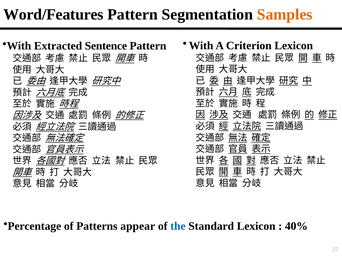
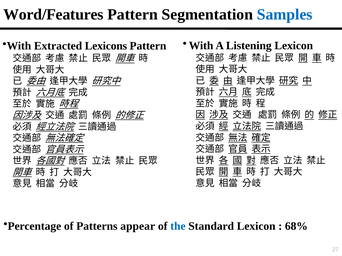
Samples colour: orange -> blue (285, 15)
Criterion: Criterion -> Listening (249, 46)
Sentence: Sentence -> Lexicons (106, 46)
40%: 40% -> 68% (296, 226)
